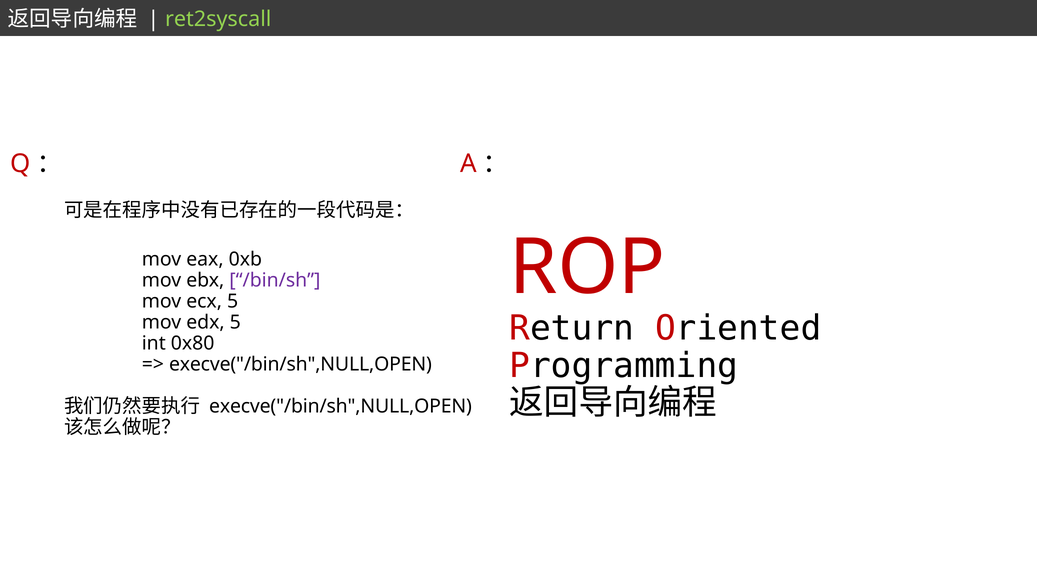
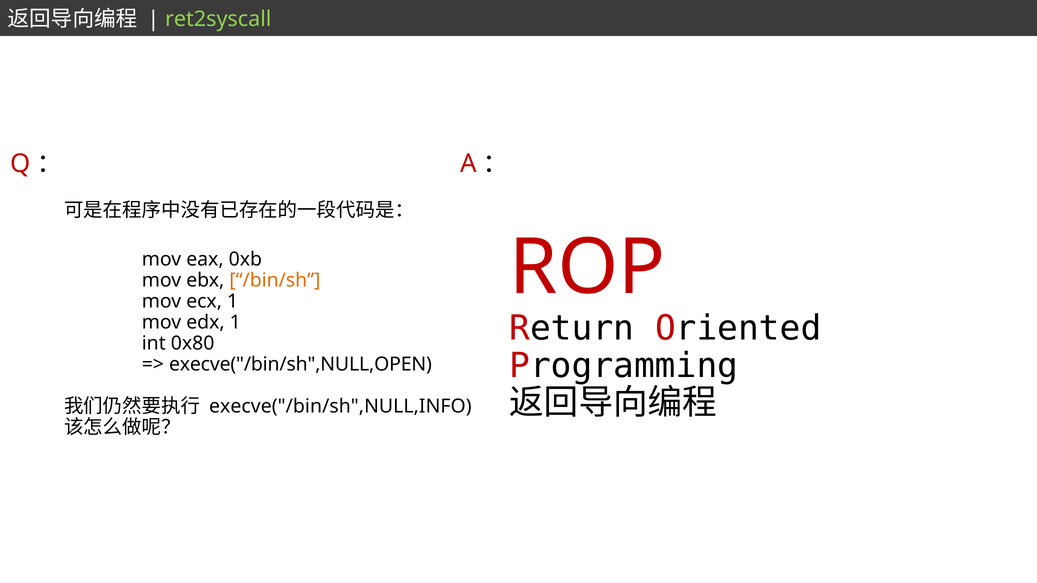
/bin/sh colour: purple -> orange (275, 281)
ecx 5: 5 -> 1 (233, 302)
edx 5: 5 -> 1 (235, 323)
execve("/bin/sh",NULL,OPEN: execve("/bin/sh",NULL,OPEN -> execve("/bin/sh",NULL,INFO (340, 407)
